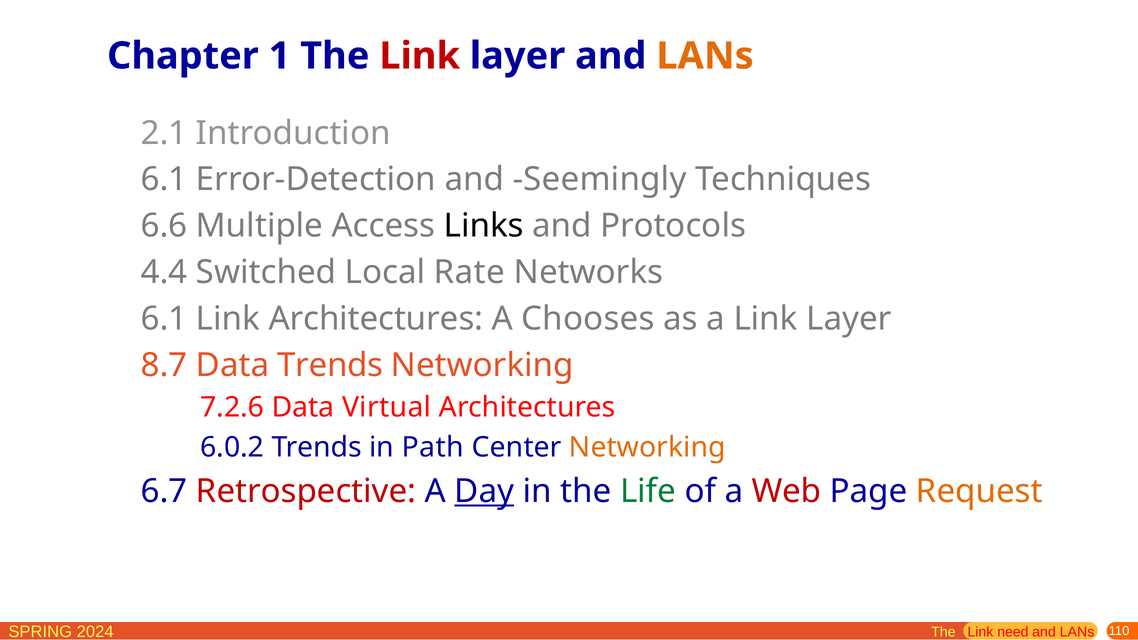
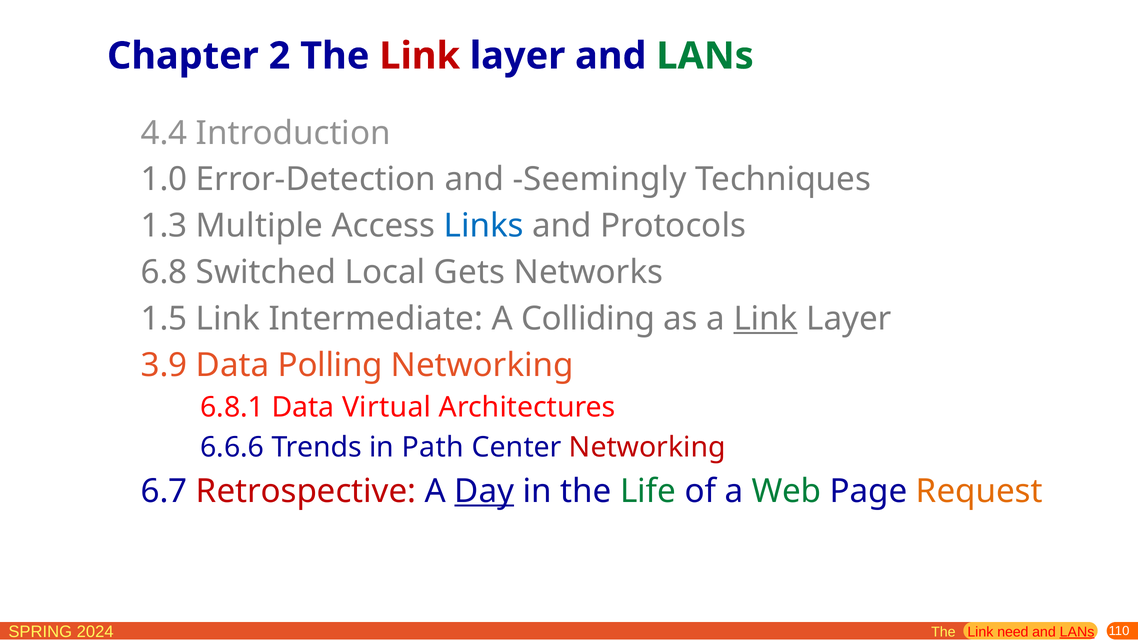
1: 1 -> 2 (279, 56)
LANs colour: orange -> green (705, 56)
2.1: 2.1 -> 4.4 (164, 133)
6.1: 6.1 -> 1.0 (164, 180)
6.6: 6.6 -> 1.3 (164, 226)
Links colour: black -> blue (484, 226)
4.4: 4.4 -> 6.8 (164, 272)
Rate: Rate -> Gets (470, 272)
6.1: 6.1 -> 1.5 (164, 319)
Link Architectures: Architectures -> Intermediate (376, 319)
Chooses: Chooses -> Colliding (588, 319)
Link underline: none -> present (766, 319)
8.7: 8.7 -> 3.9 (164, 365)
Data Trends: Trends -> Polling (330, 365)
7.2.6: 7.2.6 -> 6.8.1 (232, 407)
6.0.2: 6.0.2 -> 6.6.6 (232, 447)
Networking colour: orange -> red (647, 447)
Web colour: red -> green (787, 491)
LANs underline: none -> present (1077, 632)
